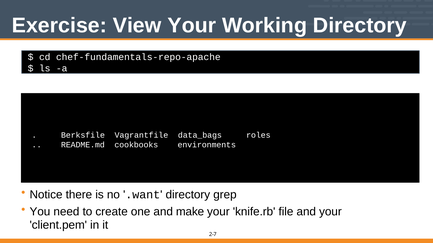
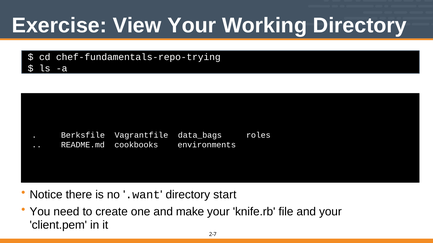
chef-fundamentals-repo-apache: chef-fundamentals-repo-apache -> chef-fundamentals-repo-trying (138, 57)
grep: grep -> start (225, 195)
